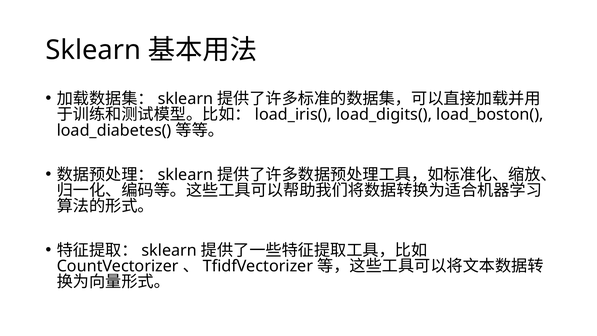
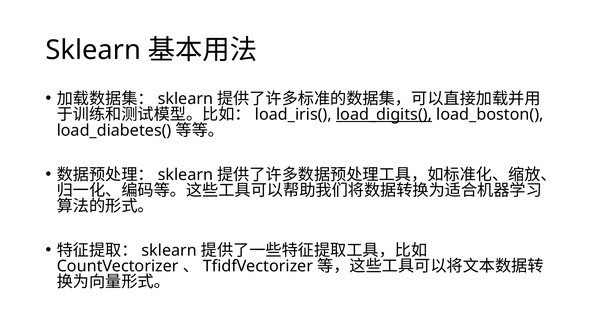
load_digits( underline: none -> present (384, 115)
